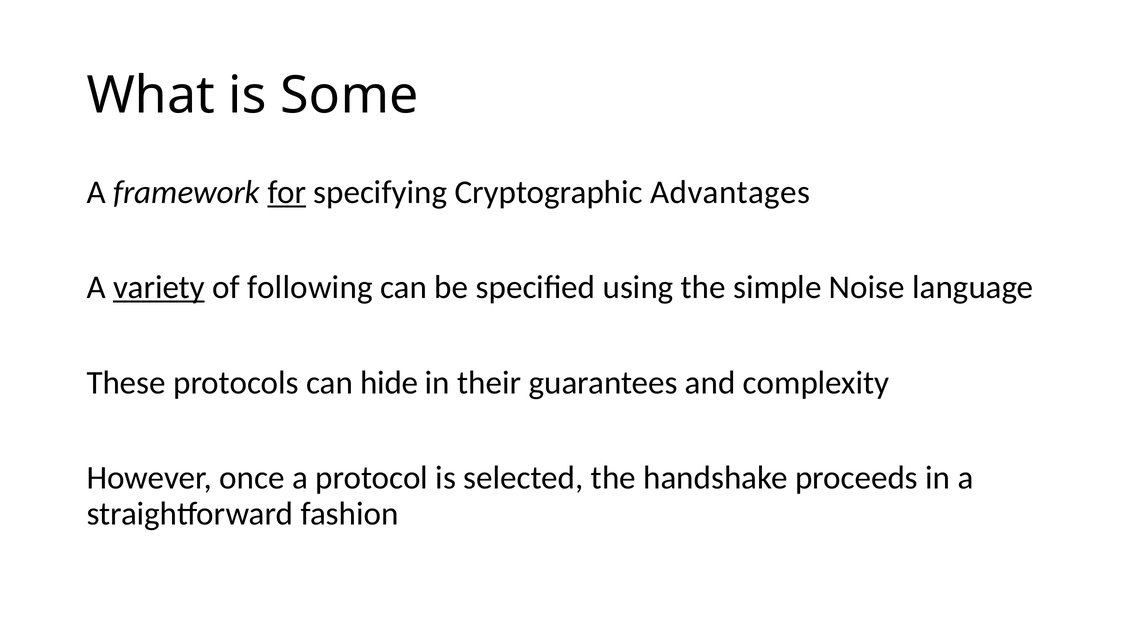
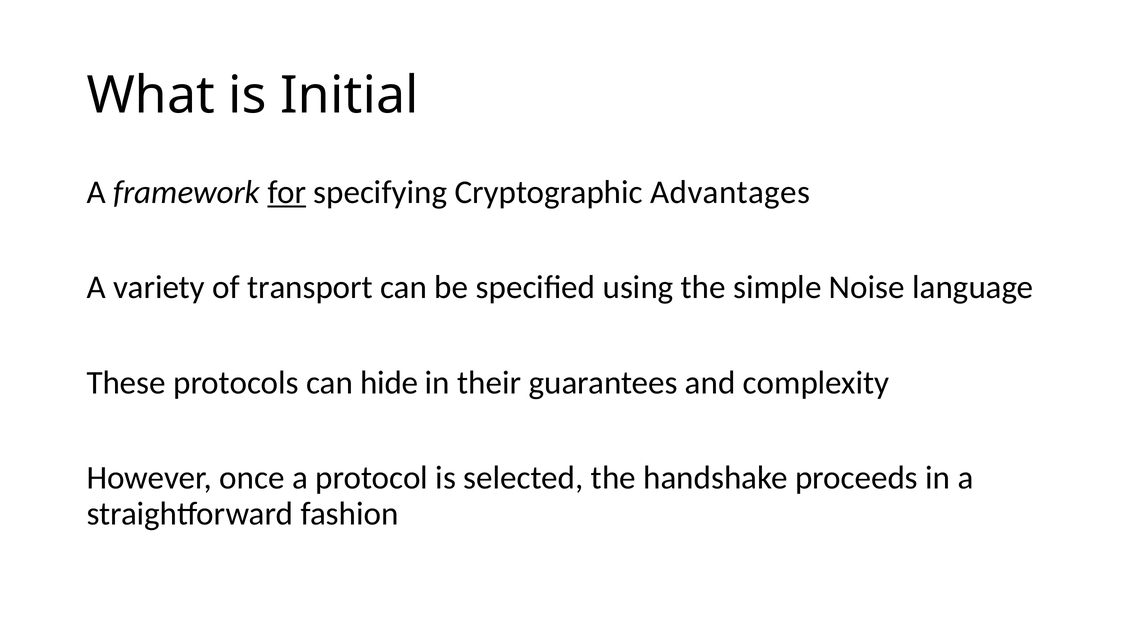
Some: Some -> Initial (350, 95)
variety underline: present -> none (159, 287)
following: following -> transport (310, 287)
